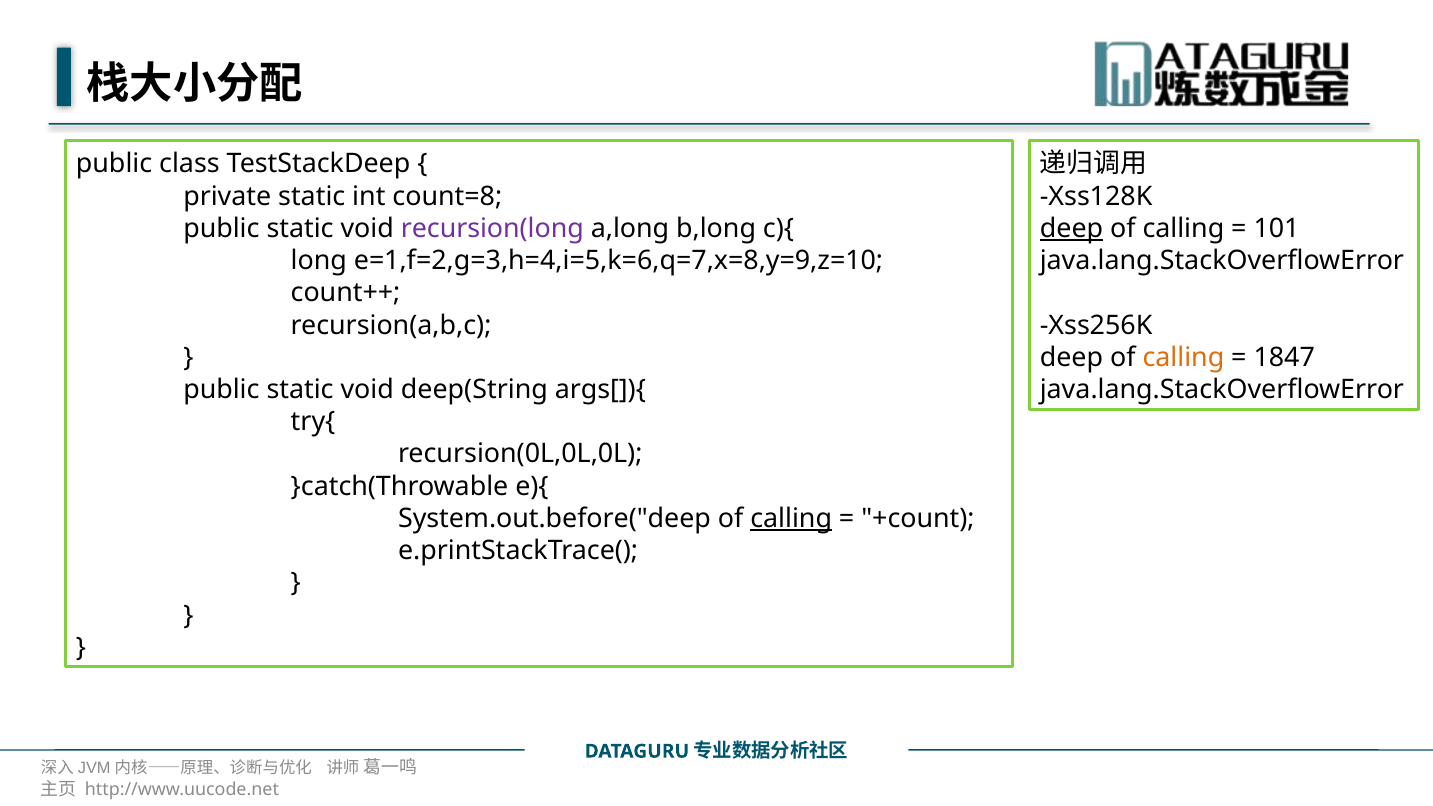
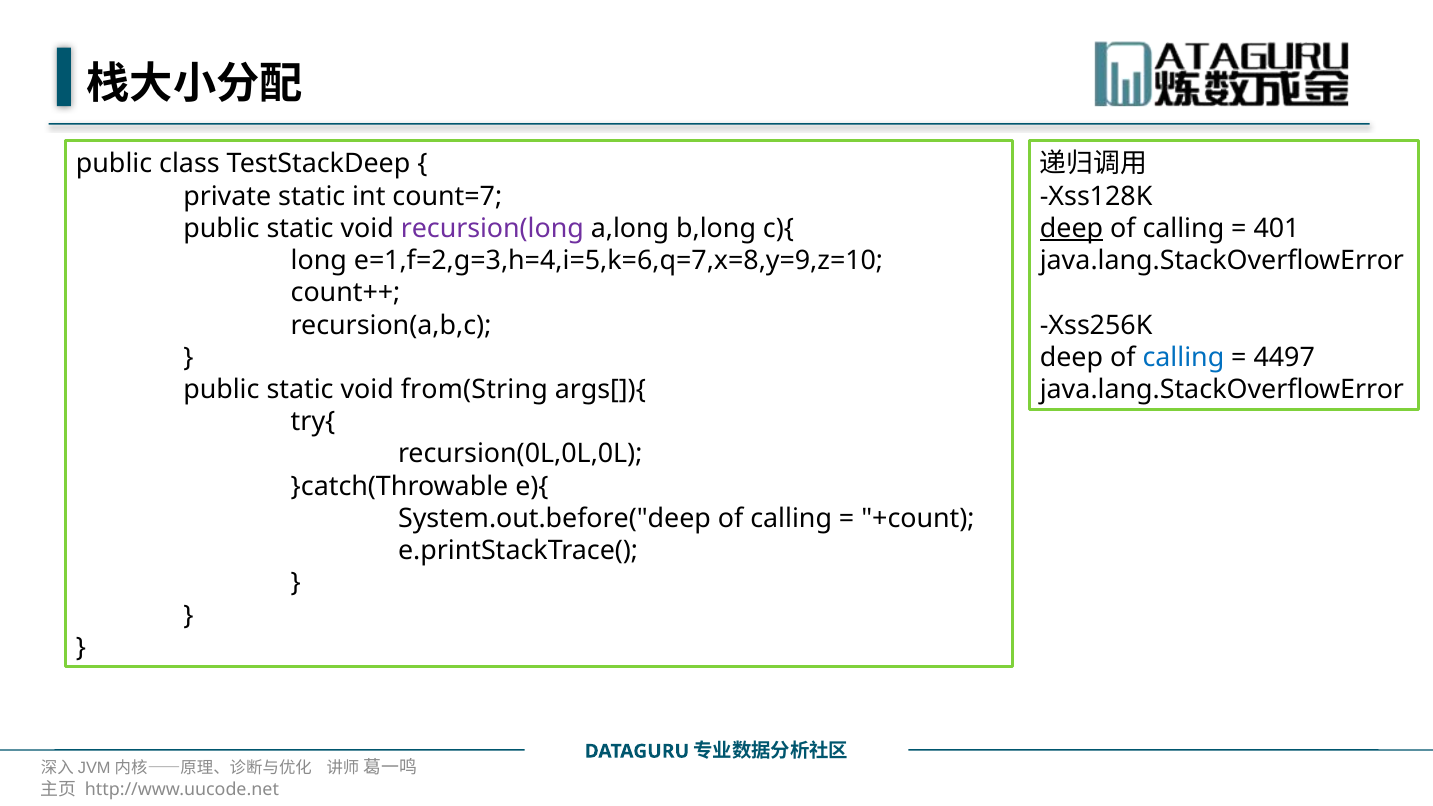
count=8: count=8 -> count=7 (447, 196)
101: 101 -> 401 (1277, 228)
calling colour: orange -> blue (1183, 357)
1847: 1847 -> 4497 (1284, 357)
deep(String: deep(String -> from(String (474, 389)
calling underline: present -> none (791, 518)
